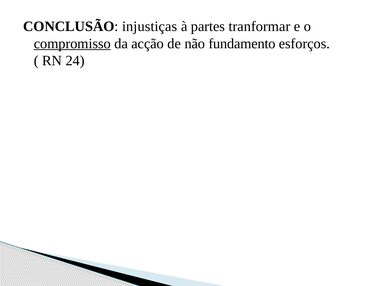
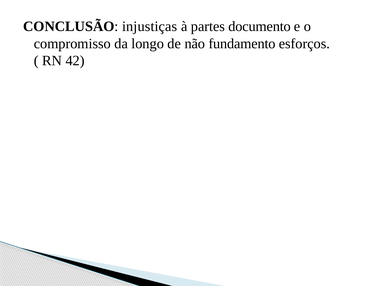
tranformar: tranformar -> documento (260, 26)
compromisso underline: present -> none (72, 43)
acção: acção -> longo (148, 43)
24: 24 -> 42 (75, 61)
